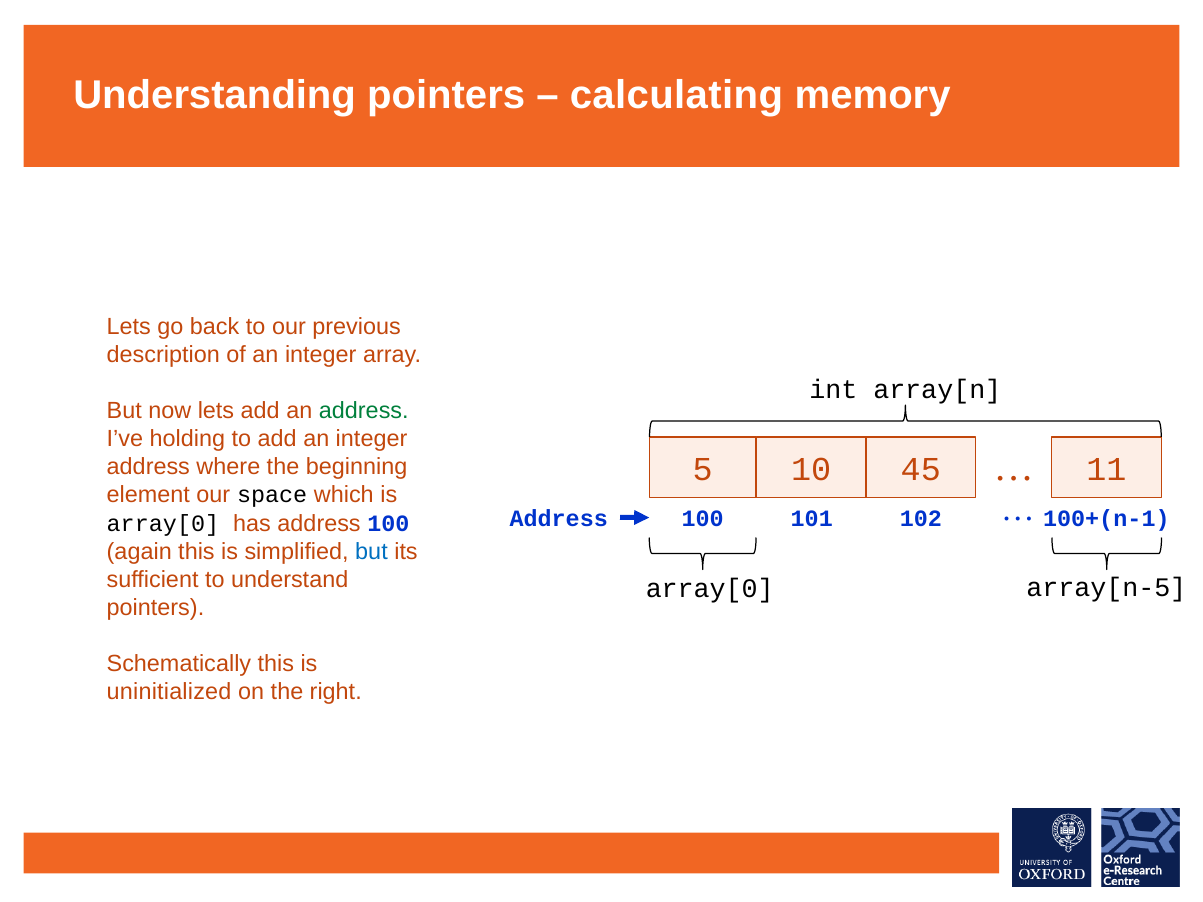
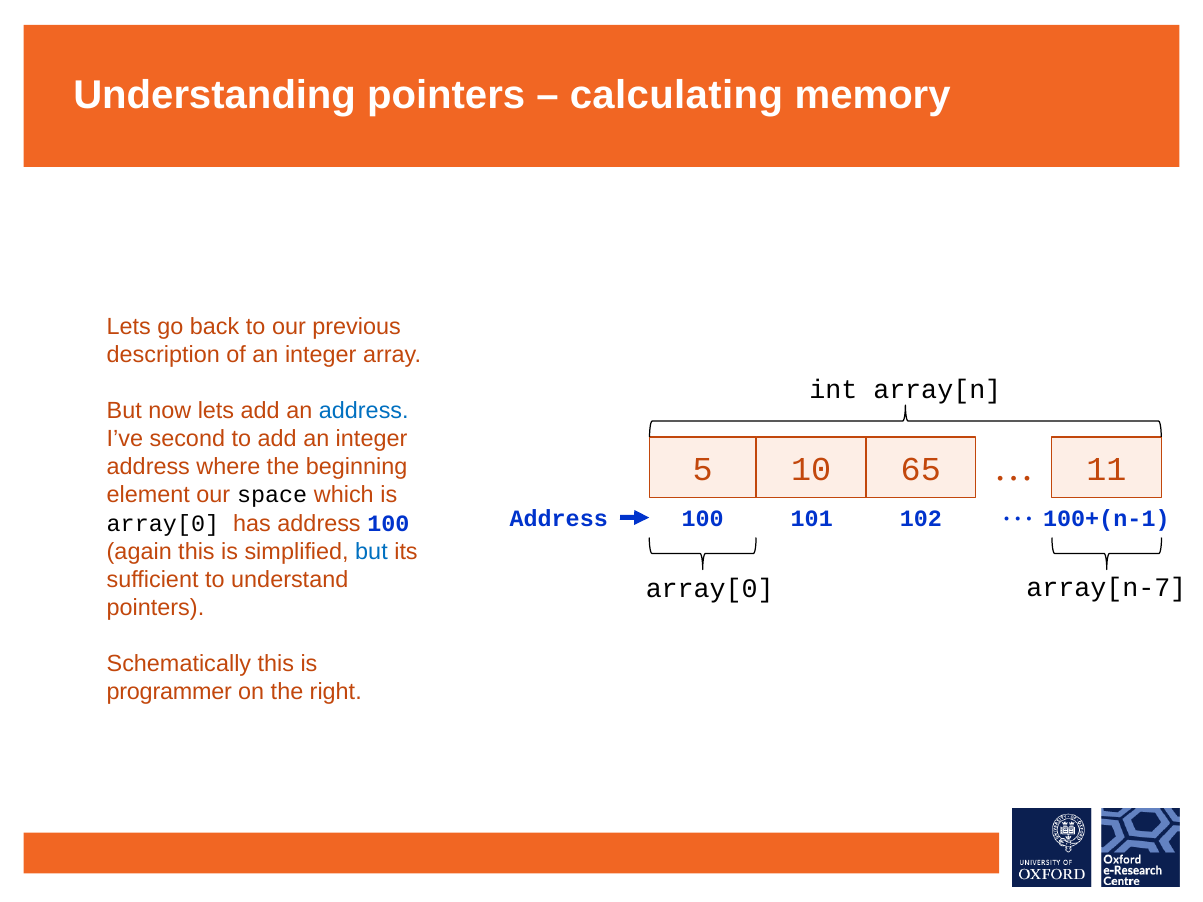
address colour: green -> blue (364, 411)
holding: holding -> second (187, 439)
45: 45 -> 65 (921, 470)
array[n-5: array[n-5 -> array[n-7 (1106, 588)
uninitialized: uninitialized -> programmer (169, 692)
